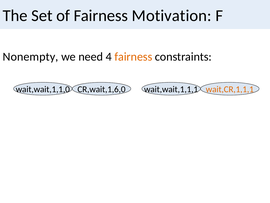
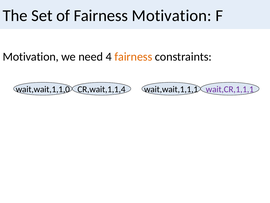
Nonempty: Nonempty -> Motivation (31, 57)
CR,wait,1,6,0: CR,wait,1,6,0 -> CR,wait,1,1,4 (101, 89)
wait,CR,1,1,1 colour: orange -> purple (230, 89)
